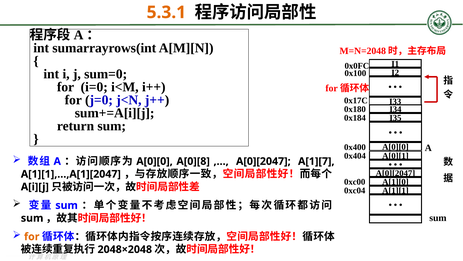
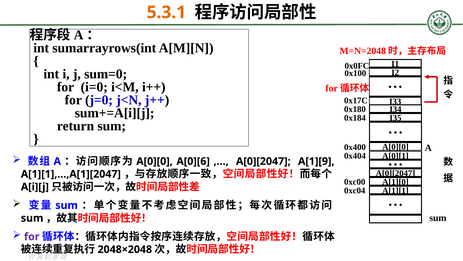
A[0][8: A[0][8 -> A[0][6 (193, 161)
A[1][7: A[1][7 -> A[1][9 (316, 161)
for colour: orange -> purple (32, 236)
